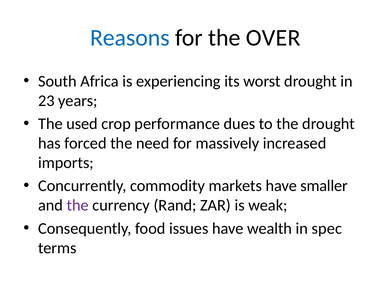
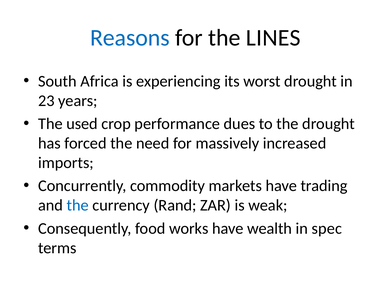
OVER: OVER -> LINES (273, 38)
smaller: smaller -> trading (324, 186)
the colour: purple -> blue (78, 206)
issues: issues -> works (189, 229)
